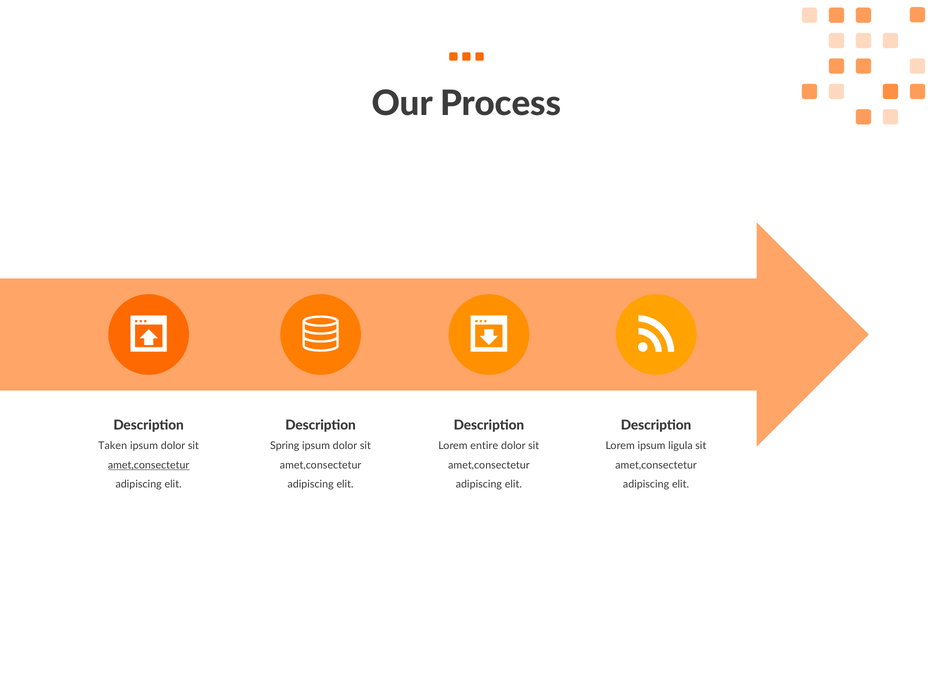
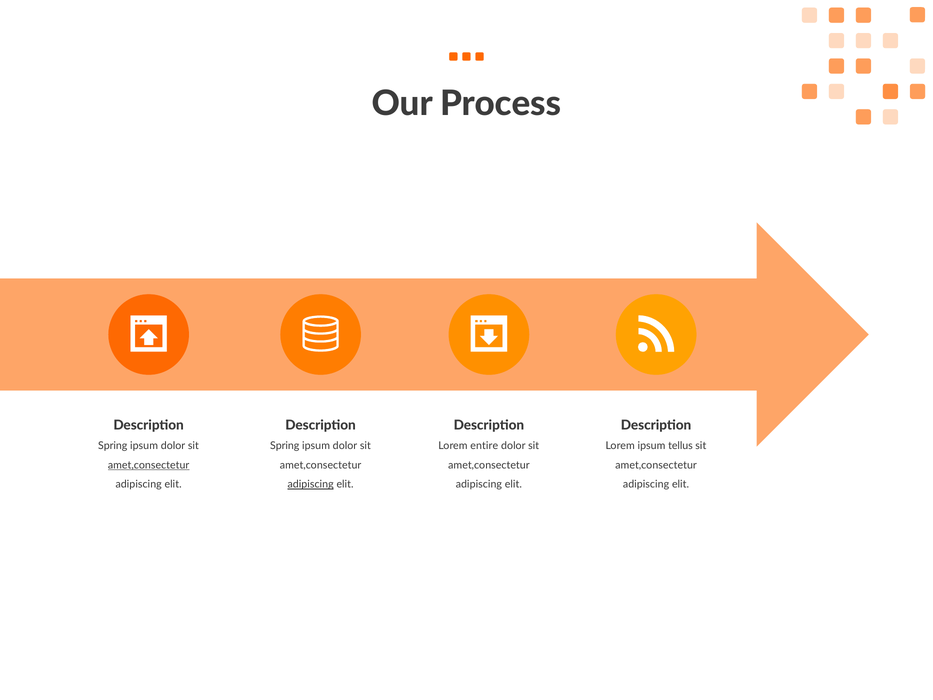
Taken: Taken -> Spring (113, 446)
ligula: ligula -> tellus (680, 446)
adipiscing underline: none -> present (311, 484)
